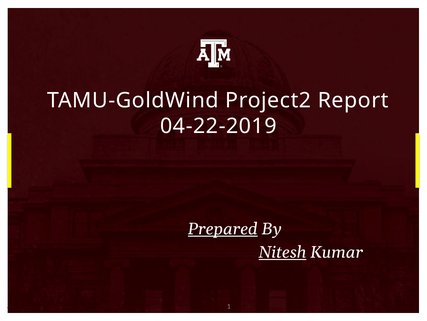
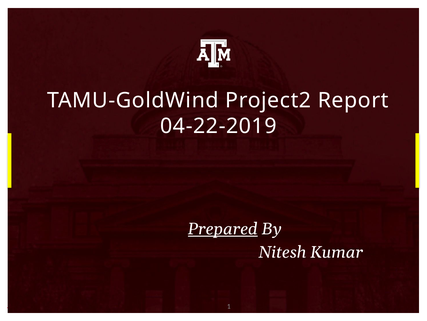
Nitesh underline: present -> none (282, 252)
